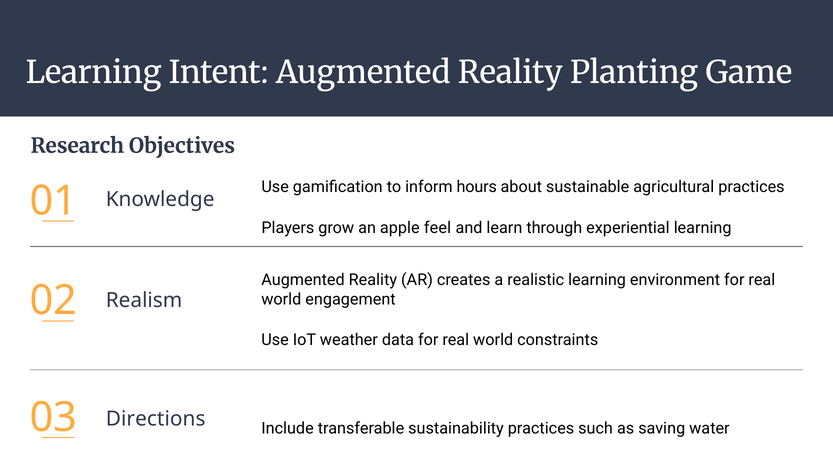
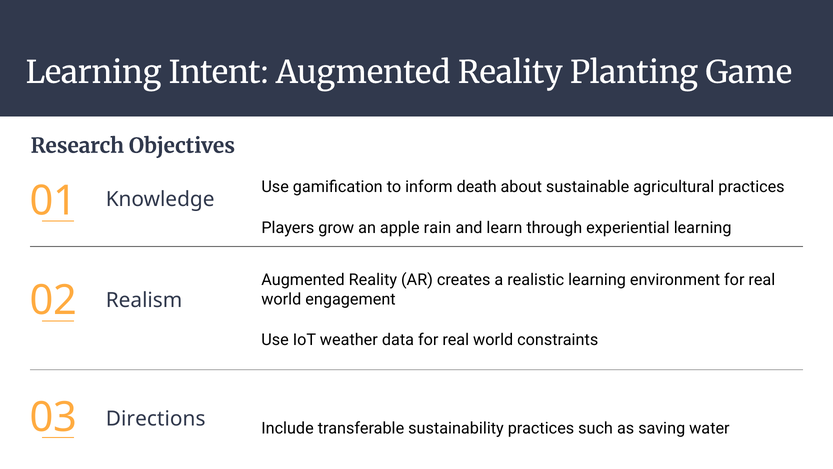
hours: hours -> death (477, 187)
feel: feel -> rain (437, 228)
